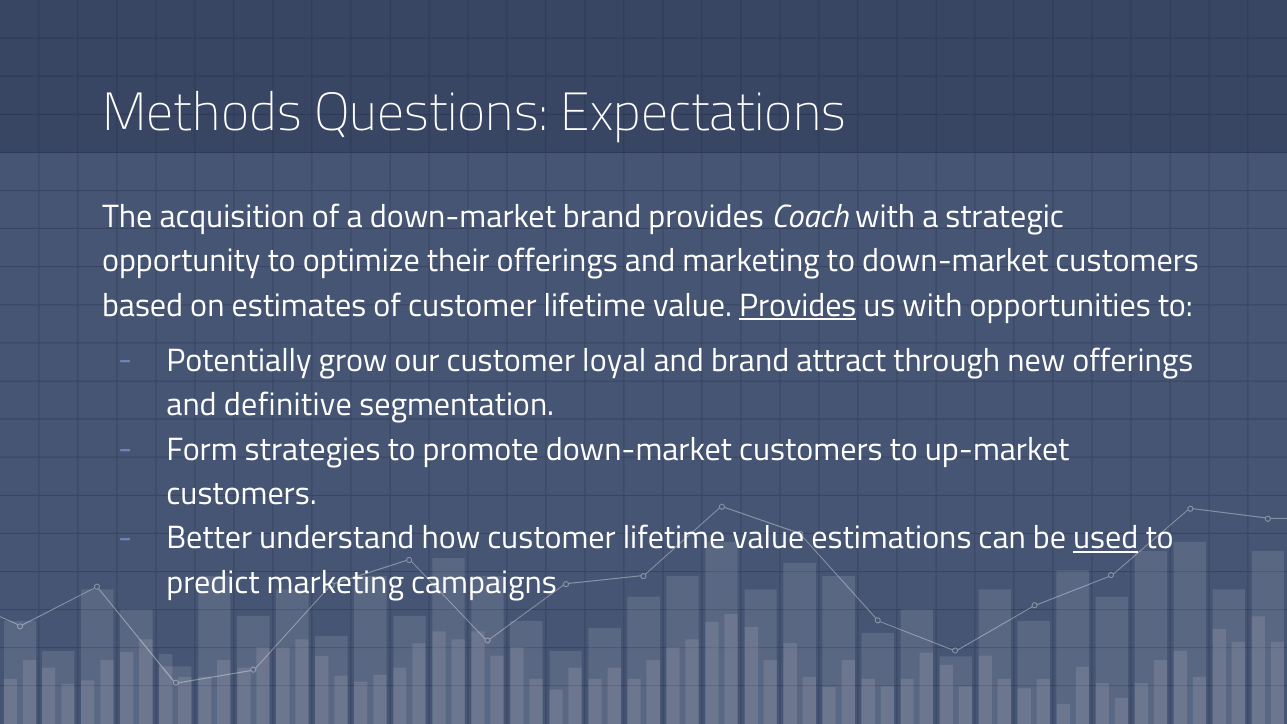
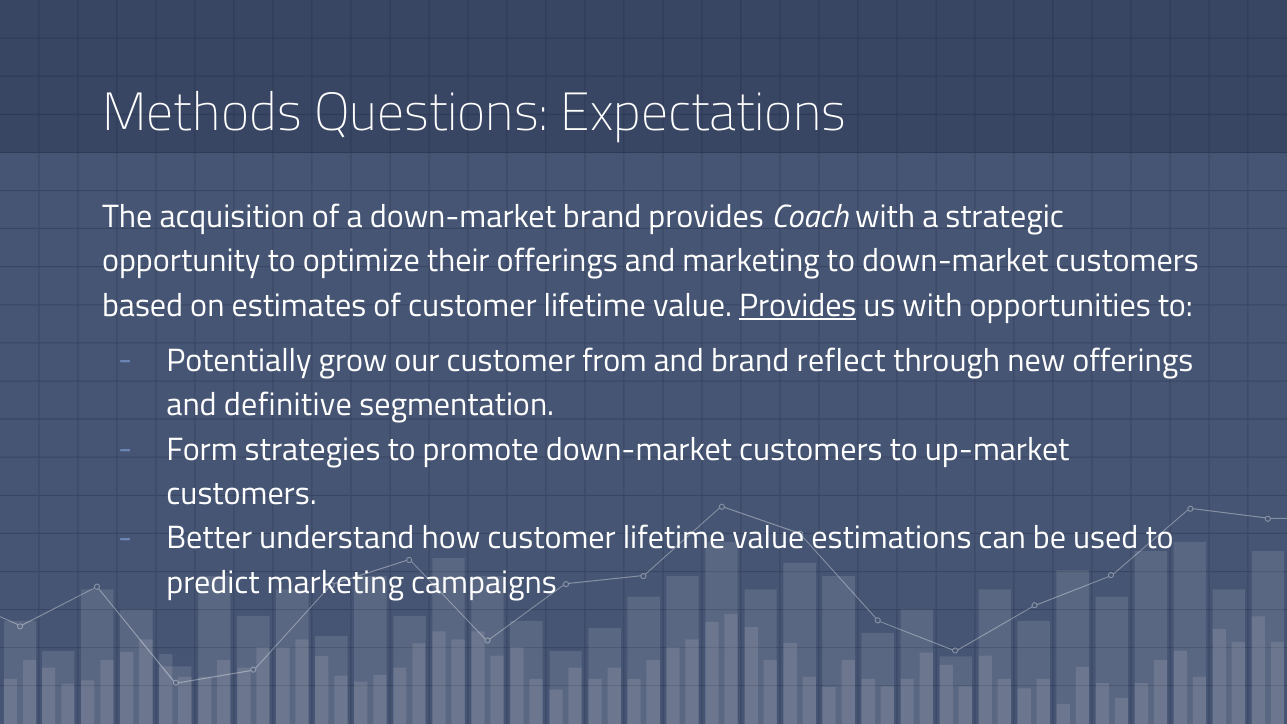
loyal: loyal -> from (615, 361)
attract: attract -> reflect (841, 361)
used underline: present -> none (1106, 538)
